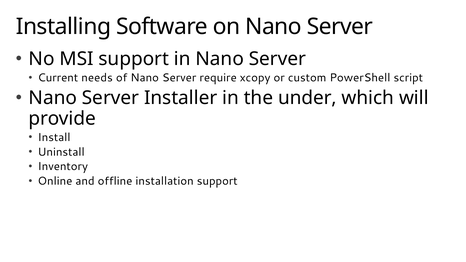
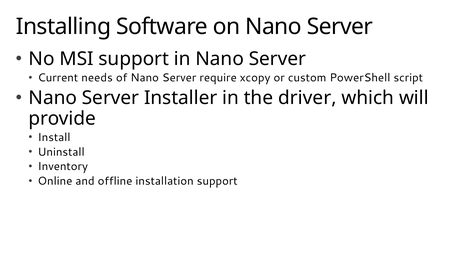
under: under -> driver (307, 98)
